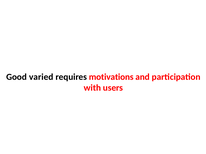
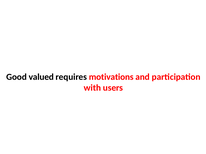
varied: varied -> valued (41, 77)
